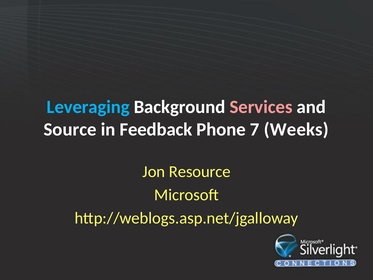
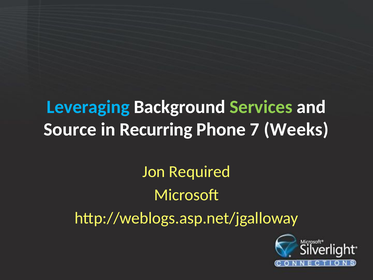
Services colour: pink -> light green (261, 107)
Feedback: Feedback -> Recurring (156, 129)
Resource: Resource -> Required (200, 171)
